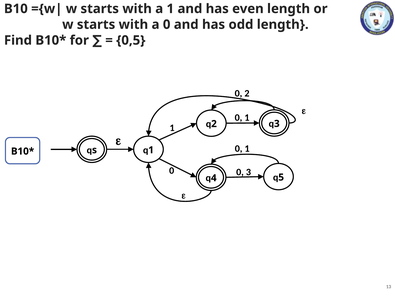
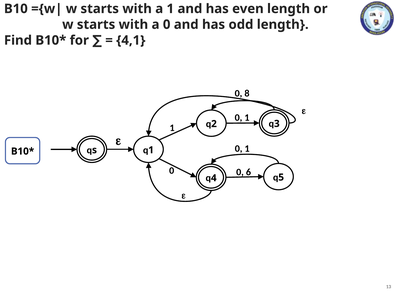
0,5: 0,5 -> 4,1 (131, 40)
0 2: 2 -> 8 (247, 93)
0 3: 3 -> 6 (248, 172)
